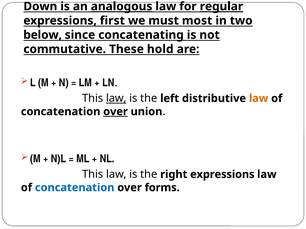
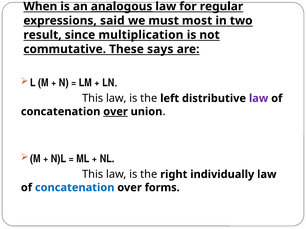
Down: Down -> When (40, 6)
regular underline: present -> none (221, 6)
first: first -> said (112, 21)
below: below -> result (43, 35)
concatenating: concatenating -> multiplication (141, 35)
hold: hold -> says (160, 49)
law underline: present -> none (116, 99)
law colour: orange -> purple (259, 99)
right expressions: expressions -> individually (222, 175)
